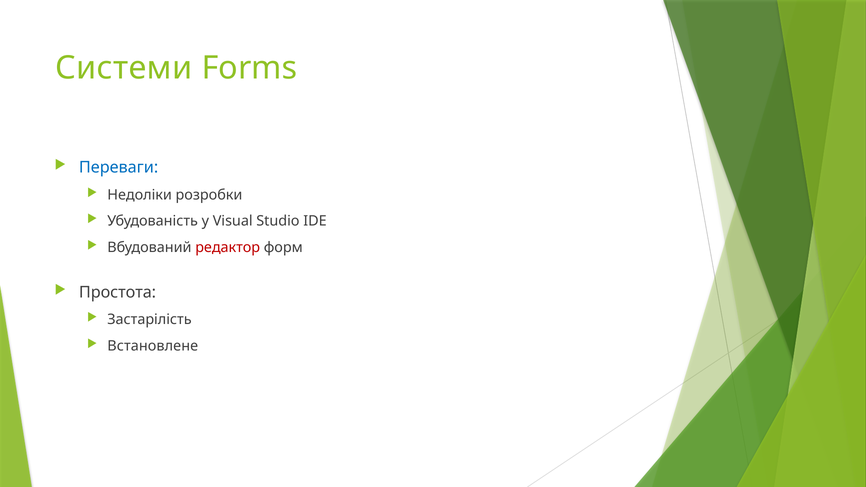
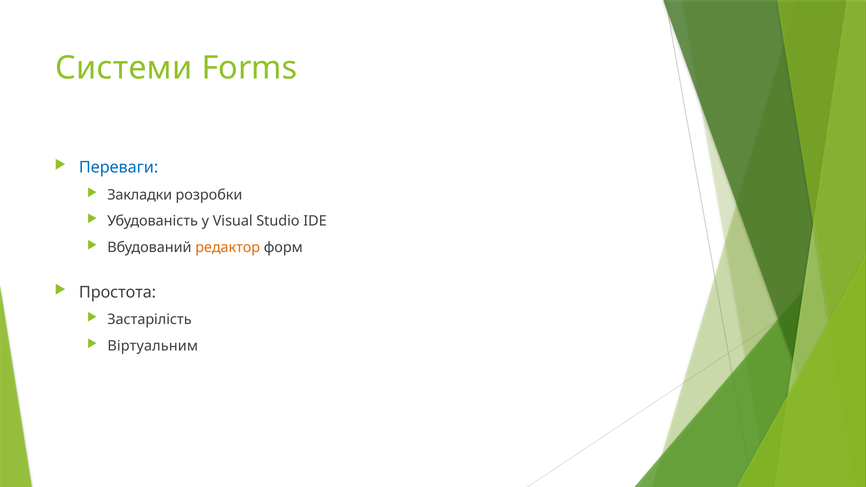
Недоліки: Недоліки -> Закладки (140, 195)
редактор colour: red -> orange (228, 248)
Встановлене: Встановлене -> Віртуальним (153, 346)
